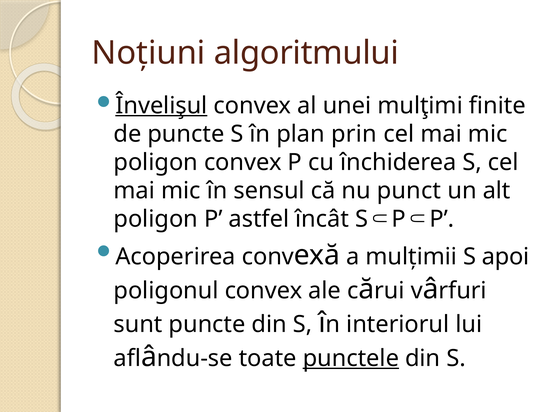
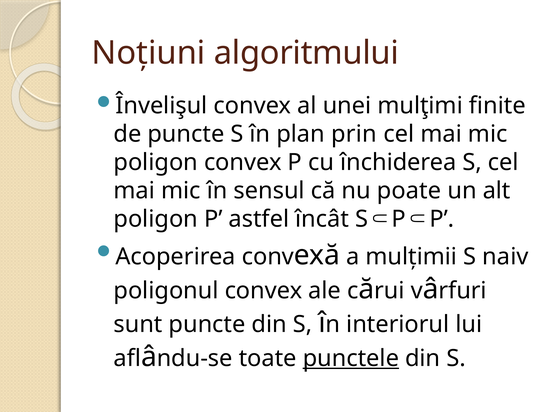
Învelişul underline: present -> none (161, 105)
punct: punct -> poate (409, 191)
apoi: apoi -> naiv (505, 257)
